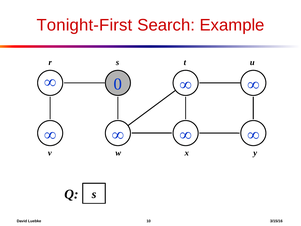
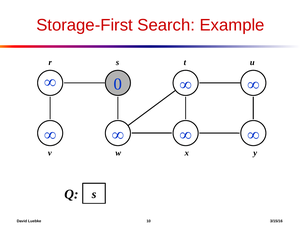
Tonight-First: Tonight-First -> Storage-First (85, 25)
